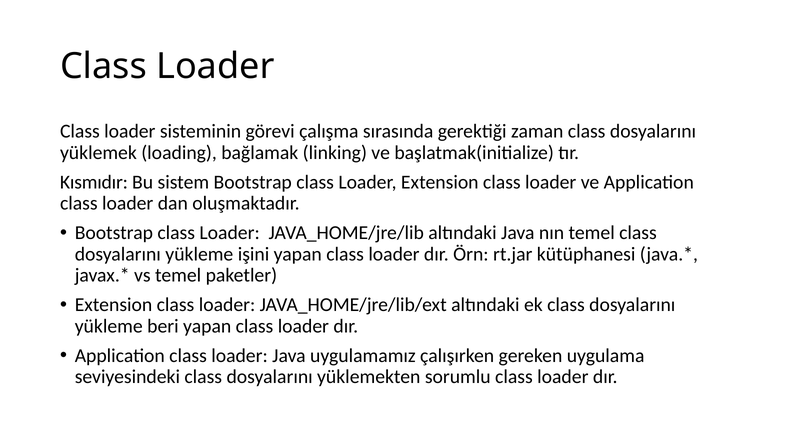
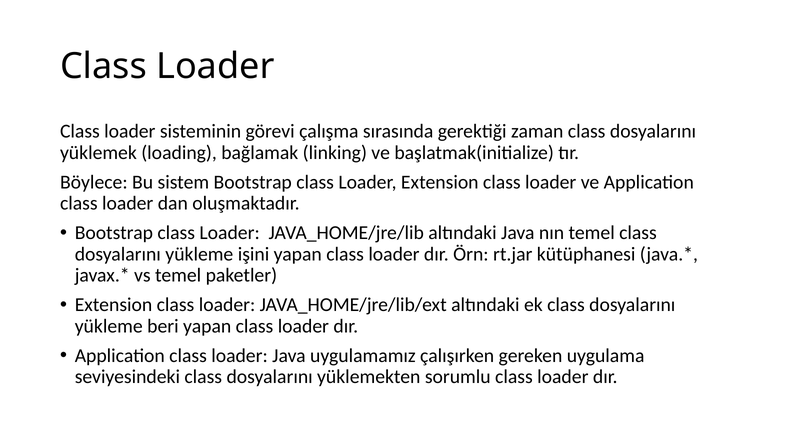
Kısmıdır: Kısmıdır -> Böylece (94, 182)
